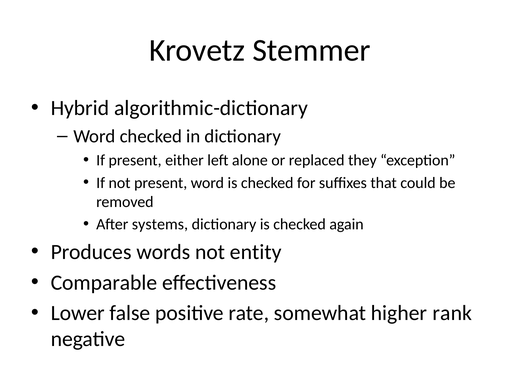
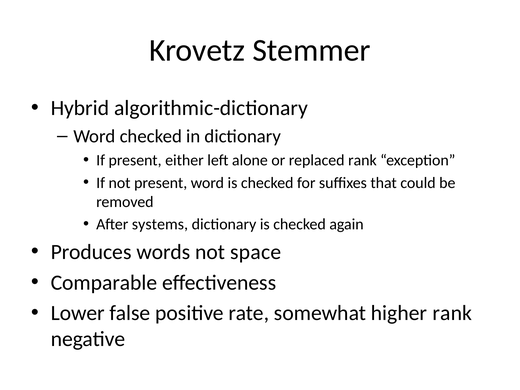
replaced they: they -> rank (362, 160)
entity: entity -> space (256, 252)
